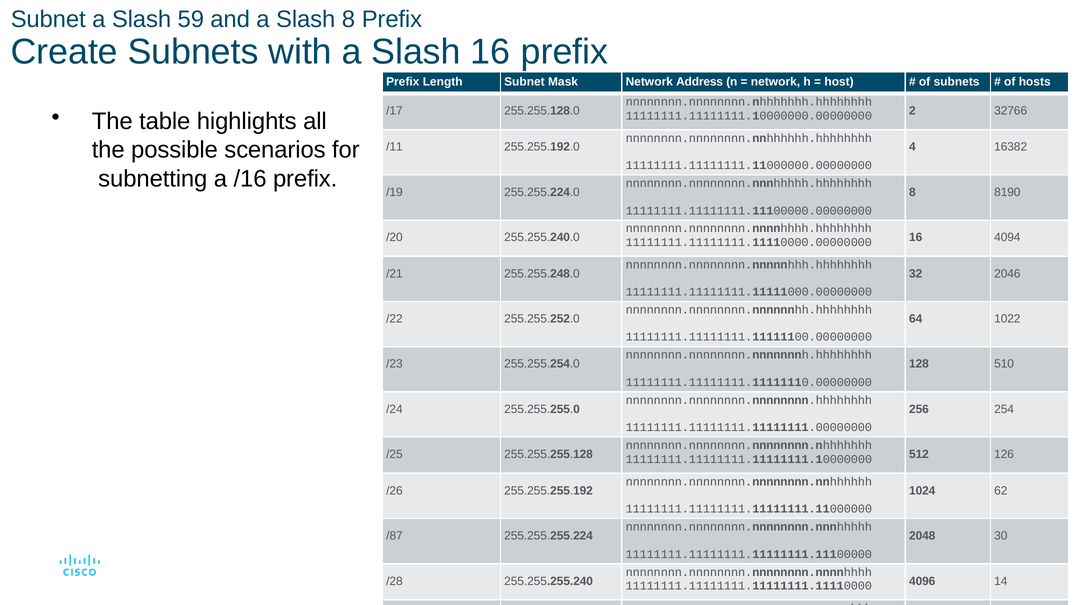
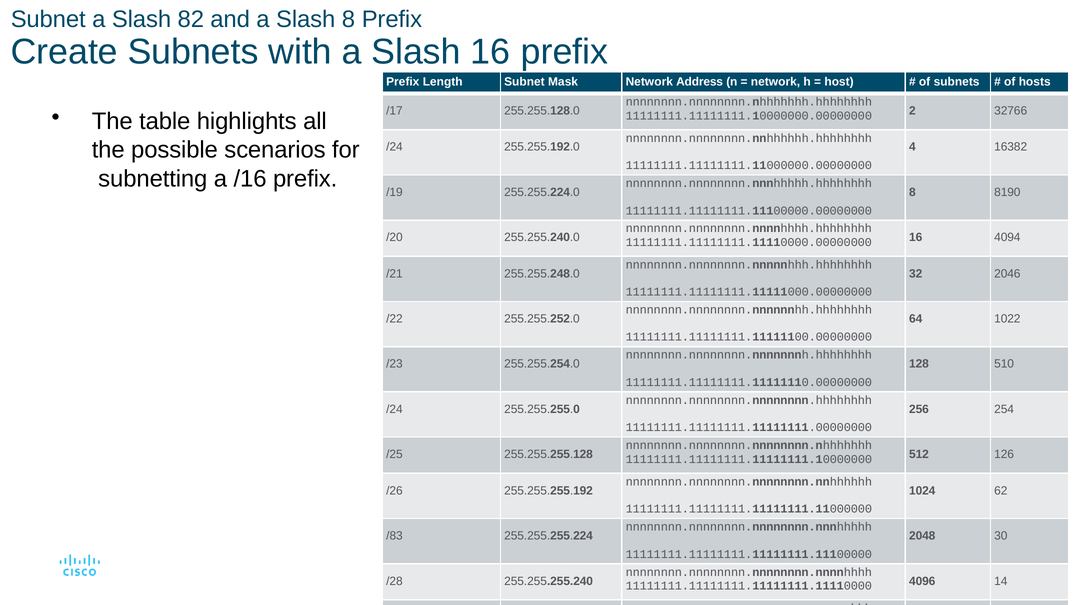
59: 59 -> 82 (191, 20)
/11: /11 -> /24 (394, 147)
/87: /87 -> /83 (394, 536)
